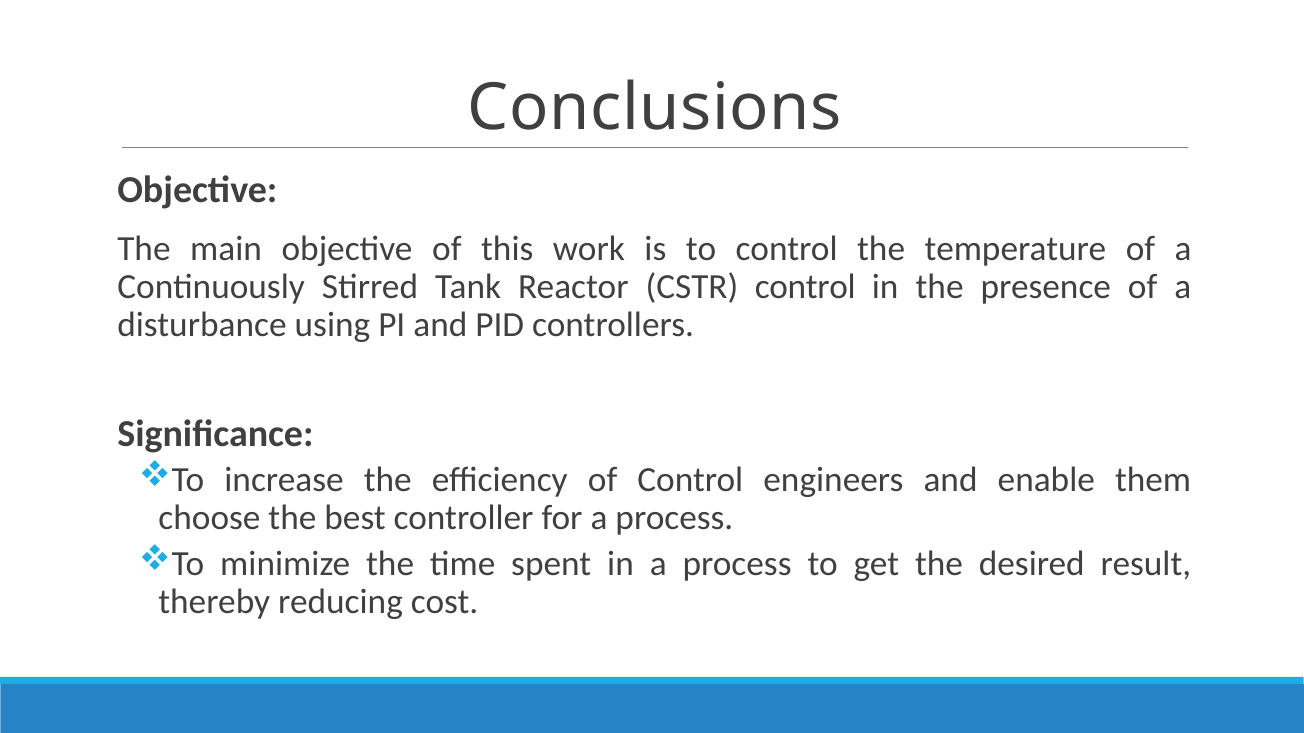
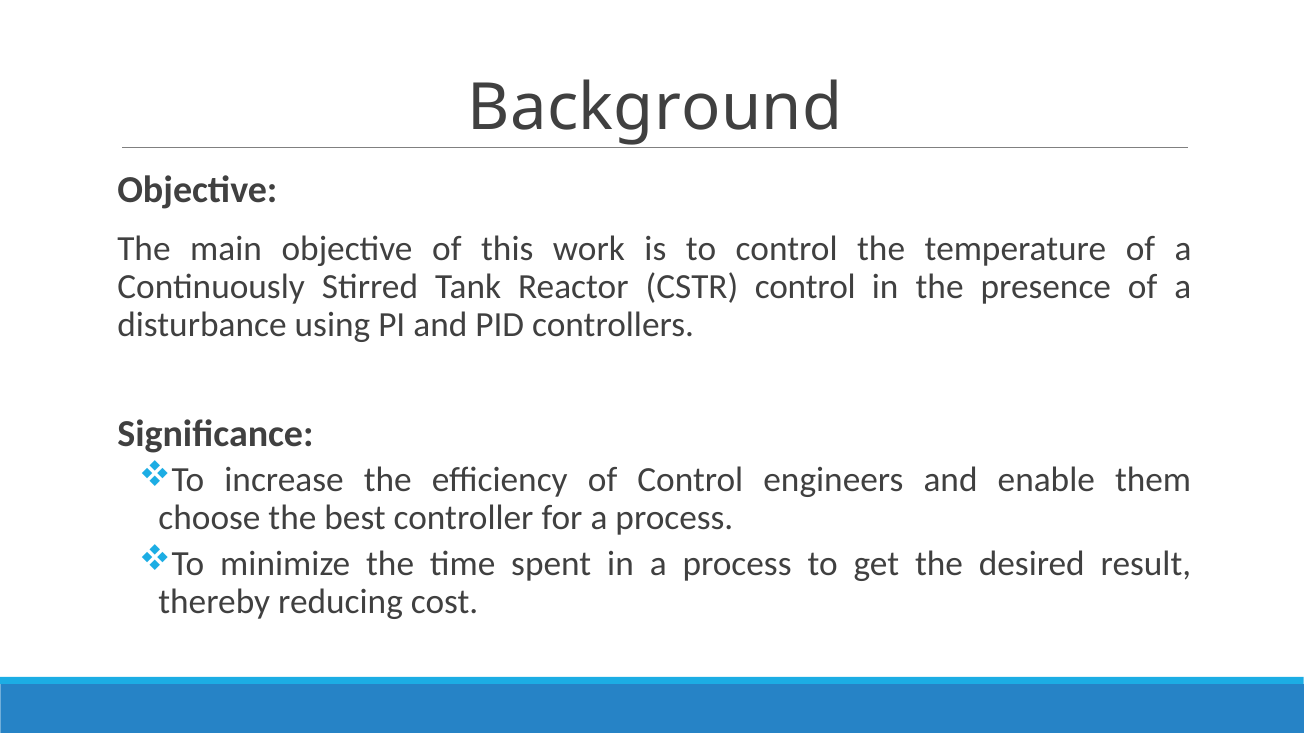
Conclusions: Conclusions -> Background (655, 108)
